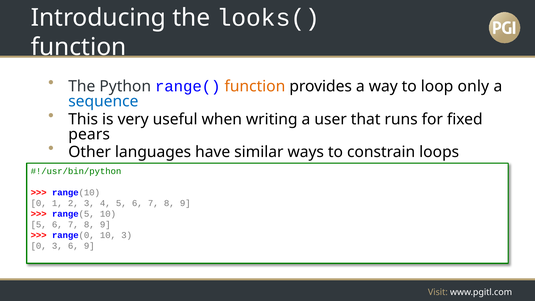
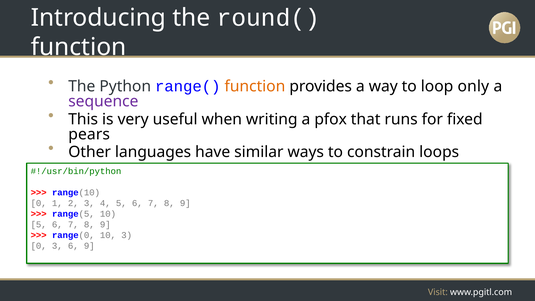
looks(: looks( -> round( (268, 18)
sequence colour: blue -> purple (103, 101)
user: user -> pfox (331, 119)
